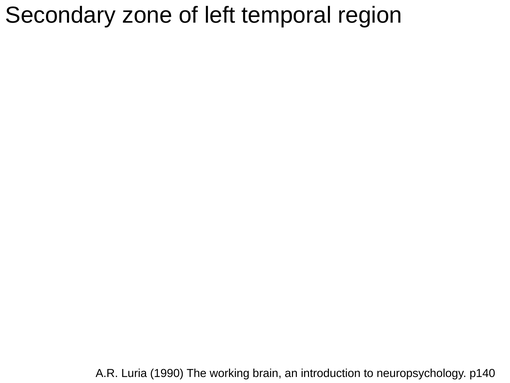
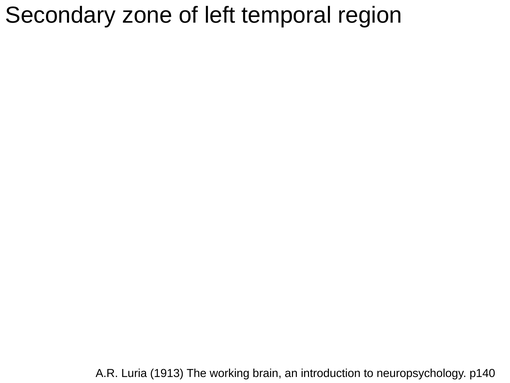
1990: 1990 -> 1913 (167, 373)
